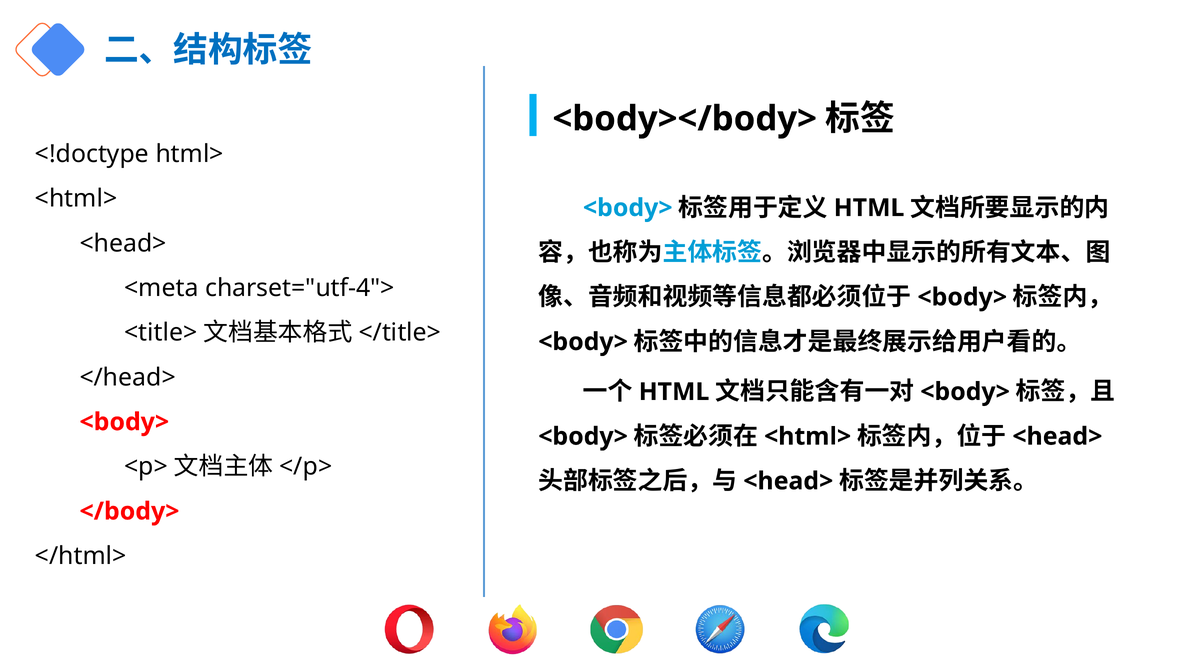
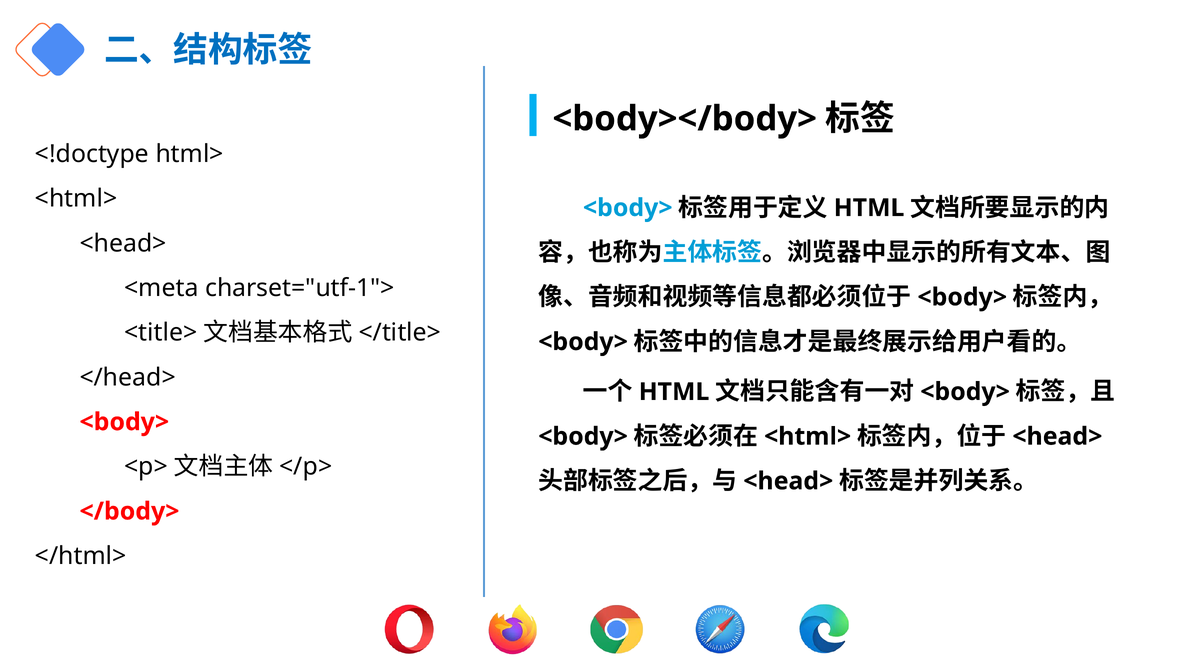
charset="utf-4">: charset="utf-4"> -> charset="utf-1"> (300, 288)
